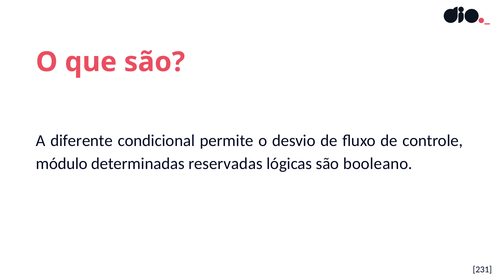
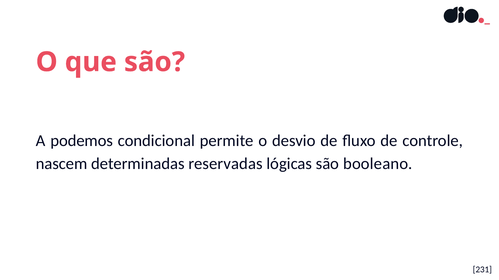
diferente: diferente -> podemos (82, 141)
módulo: módulo -> nascem (62, 164)
